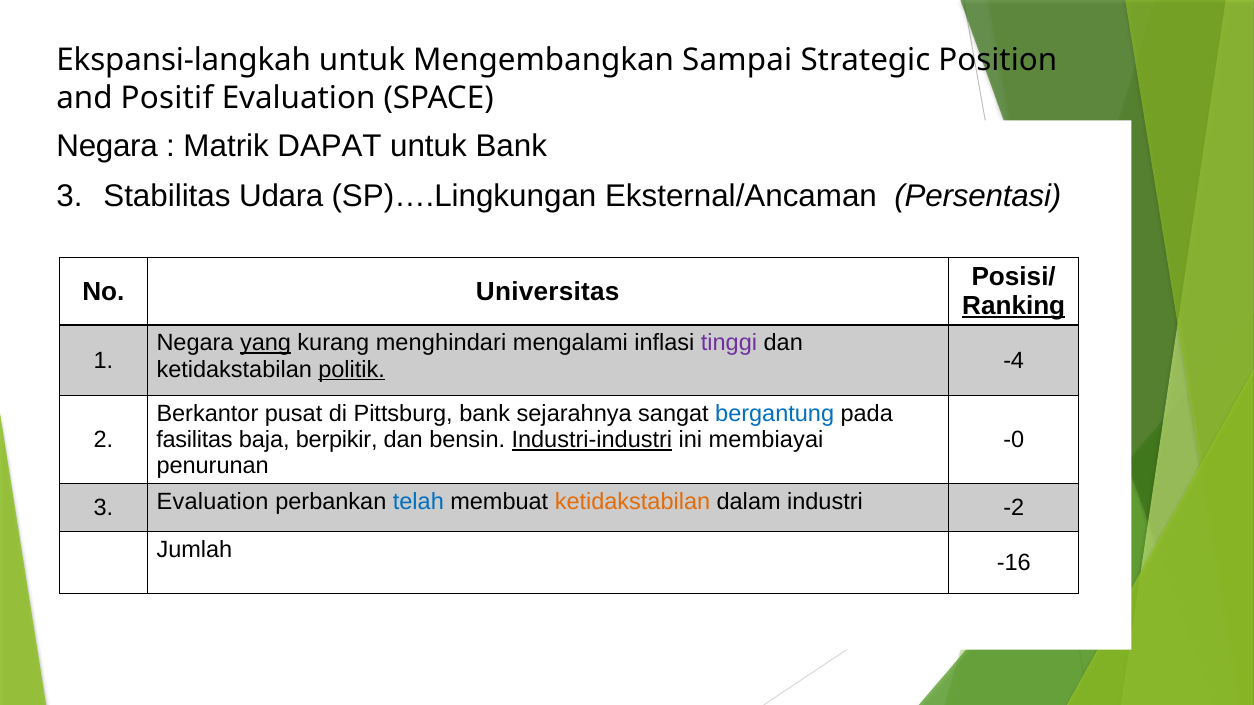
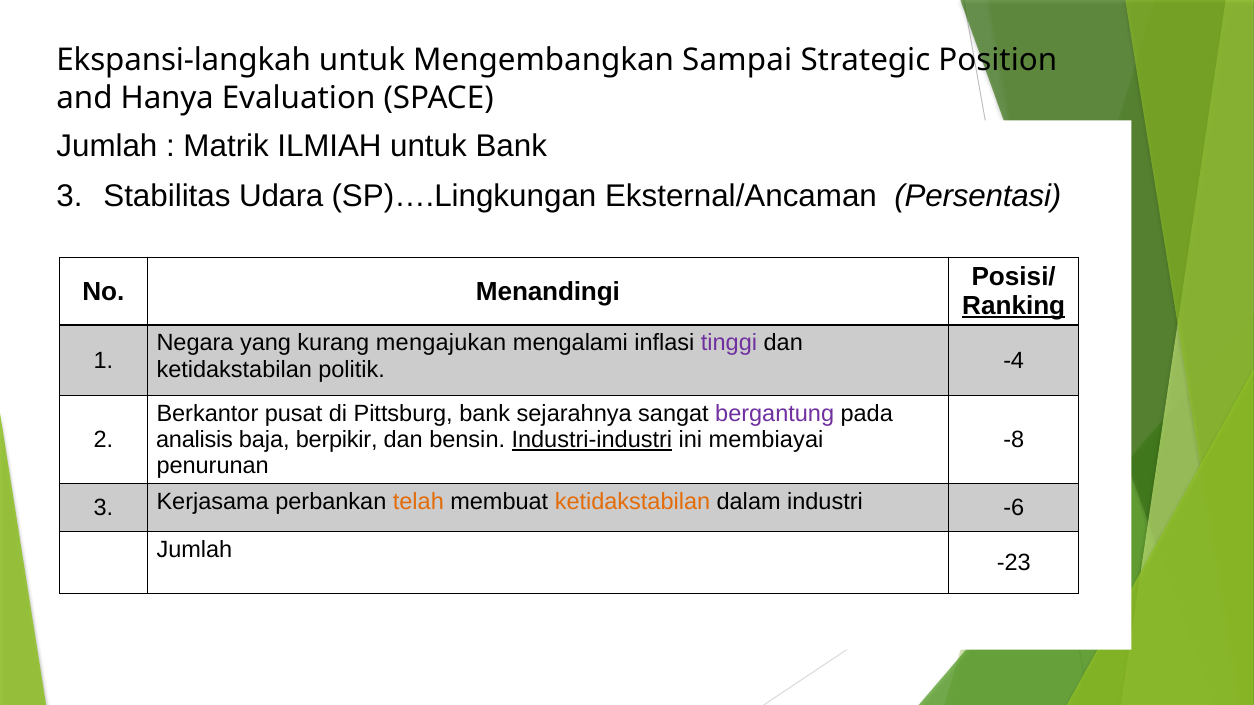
Positif: Positif -> Hanya (167, 98)
Negara: Negara -> Jumlah (107, 146)
DAPAT: DAPAT -> ILMIAH (329, 146)
Universitas: Universitas -> Menandingi (548, 292)
yang underline: present -> none (266, 343)
menghindari: menghindari -> mengajukan (441, 343)
politik underline: present -> none (352, 370)
bergantung colour: blue -> purple (775, 414)
fasilitas: fasilitas -> analisis (195, 440)
-0: -0 -> -8 (1014, 440)
3 Evaluation: Evaluation -> Kerjasama (213, 502)
telah colour: blue -> orange (418, 502)
-2: -2 -> -6 (1014, 508)
-16: -16 -> -23 (1014, 563)
